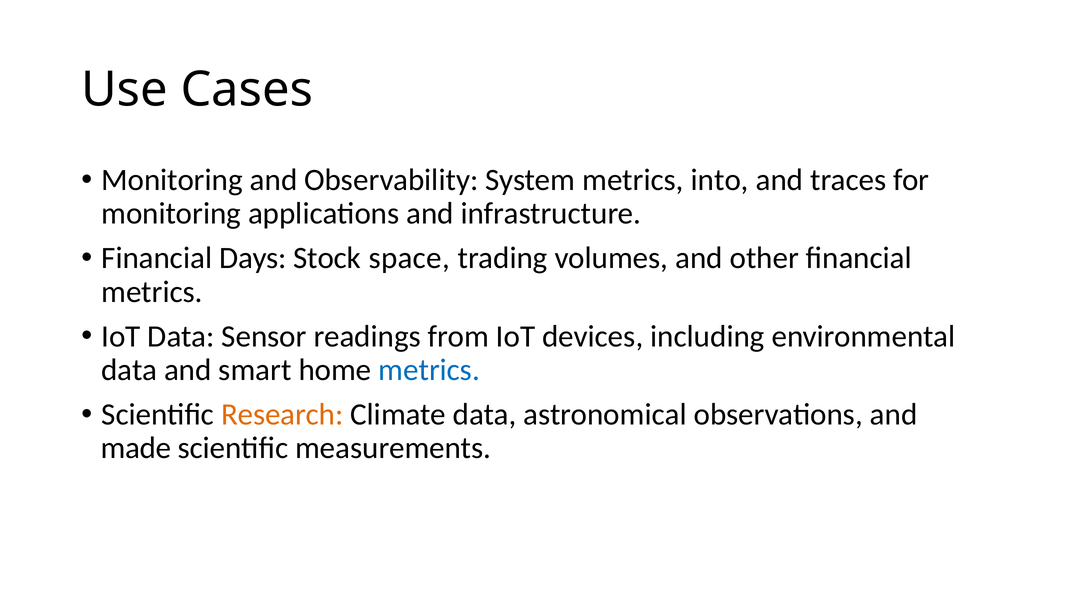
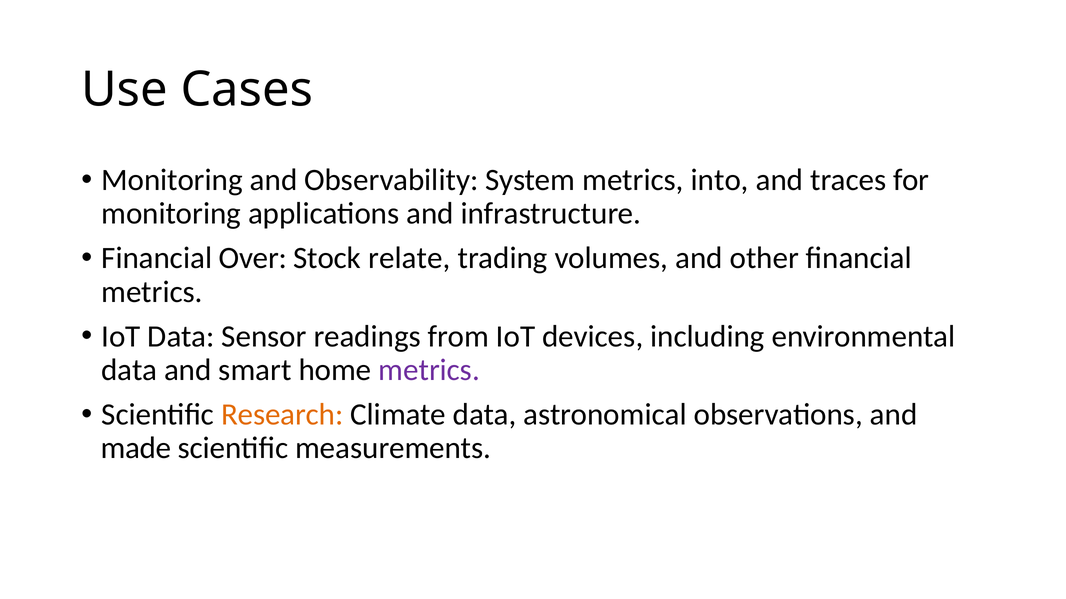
Days: Days -> Over (253, 259)
space: space -> relate (409, 259)
metrics colour: blue -> purple (429, 370)
